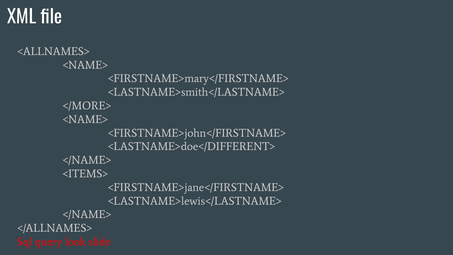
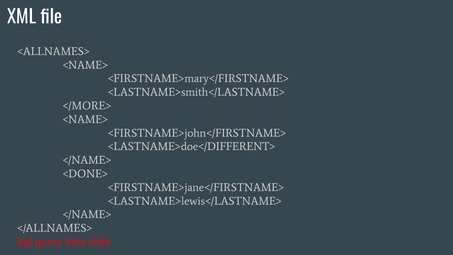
<ITEMS>: <ITEMS> -> <DONE> (85, 174)
look: look -> data (75, 242)
